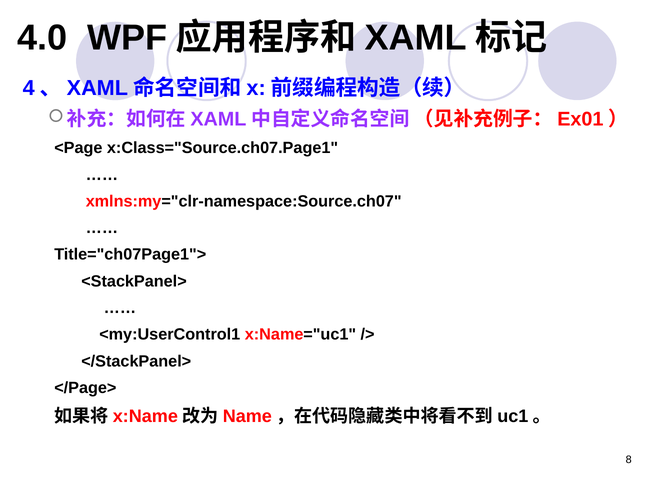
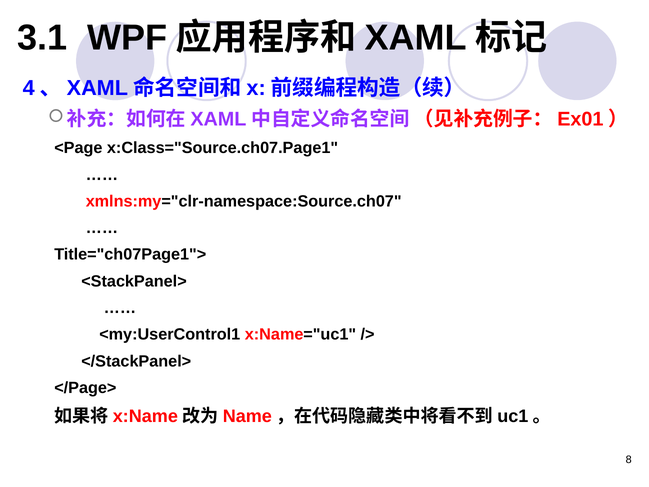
4.0: 4.0 -> 3.1 (42, 38)
